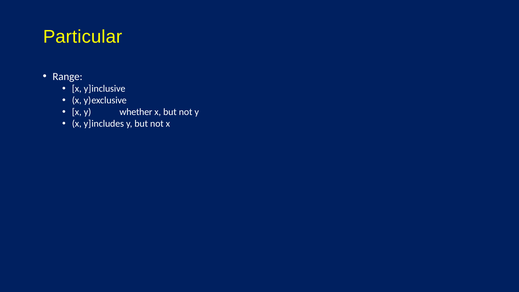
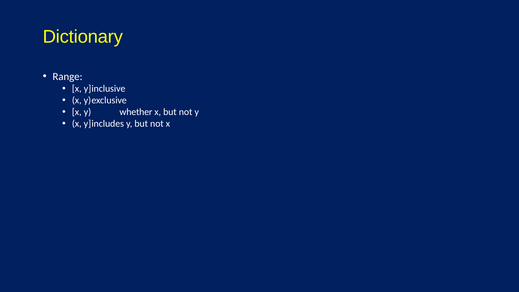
Particular: Particular -> Dictionary (83, 37)
